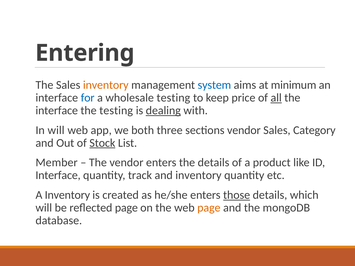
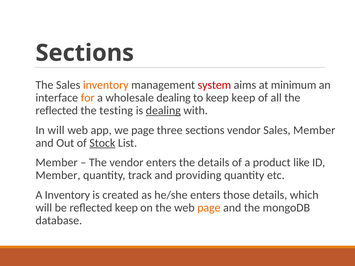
Entering: Entering -> Sections (85, 53)
system colour: blue -> red (214, 85)
for colour: blue -> orange (88, 98)
wholesale testing: testing -> dealing (174, 98)
keep price: price -> keep (243, 98)
all underline: present -> none (276, 98)
interface: interface -> reflected (57, 111)
we both: both -> page (143, 130)
Sales Category: Category -> Member (314, 130)
Interface: Interface -> Member (58, 175)
and inventory: inventory -> providing (198, 175)
those underline: present -> none (237, 195)
reflected page: page -> keep (126, 208)
